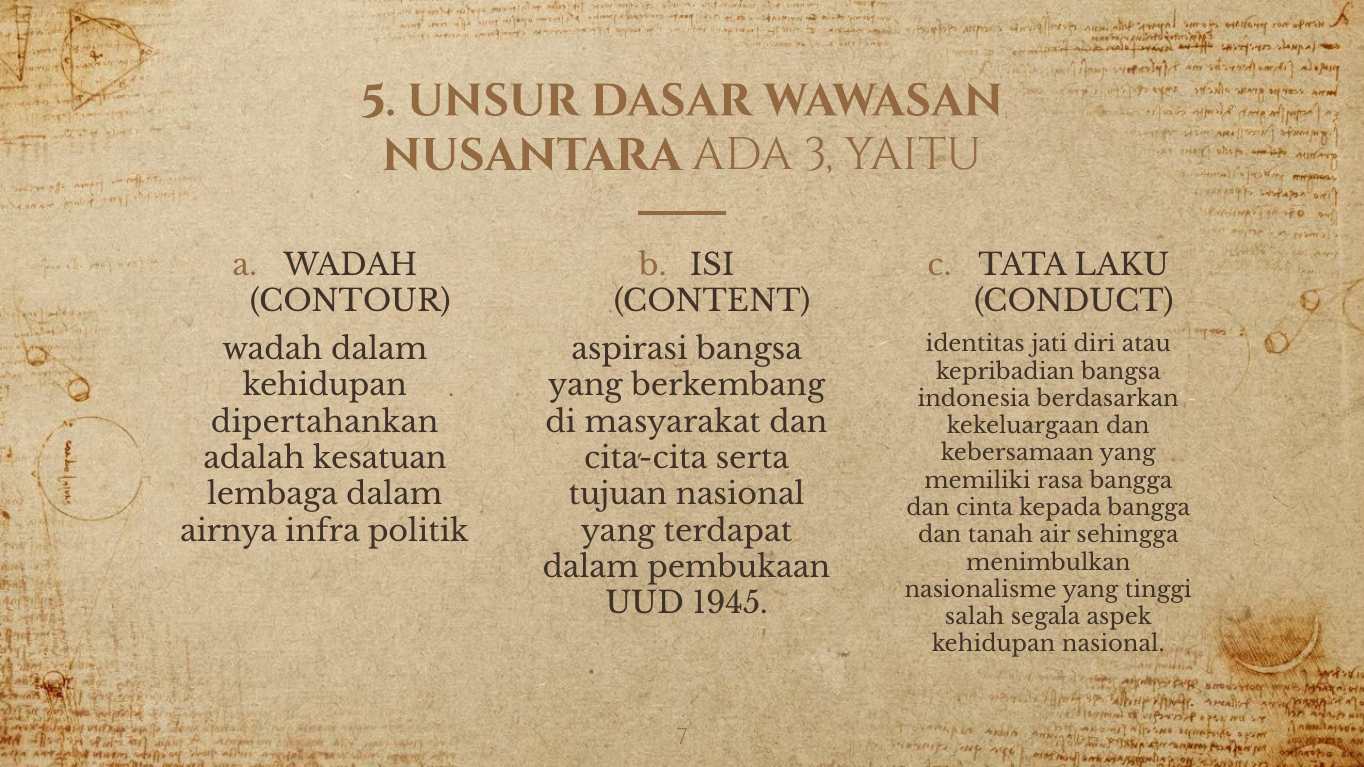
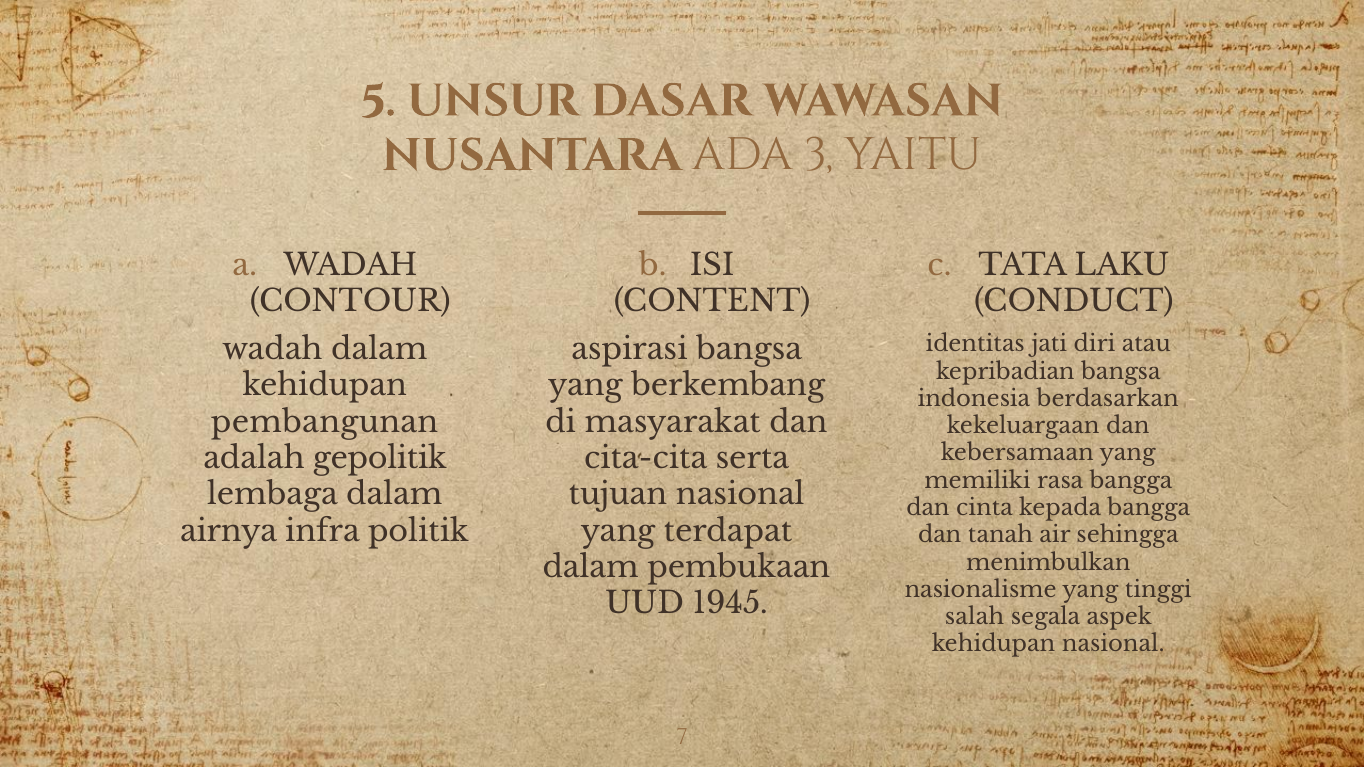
dipertahankan: dipertahankan -> pembangunan (325, 422)
kesatuan: kesatuan -> gepolitik (380, 459)
